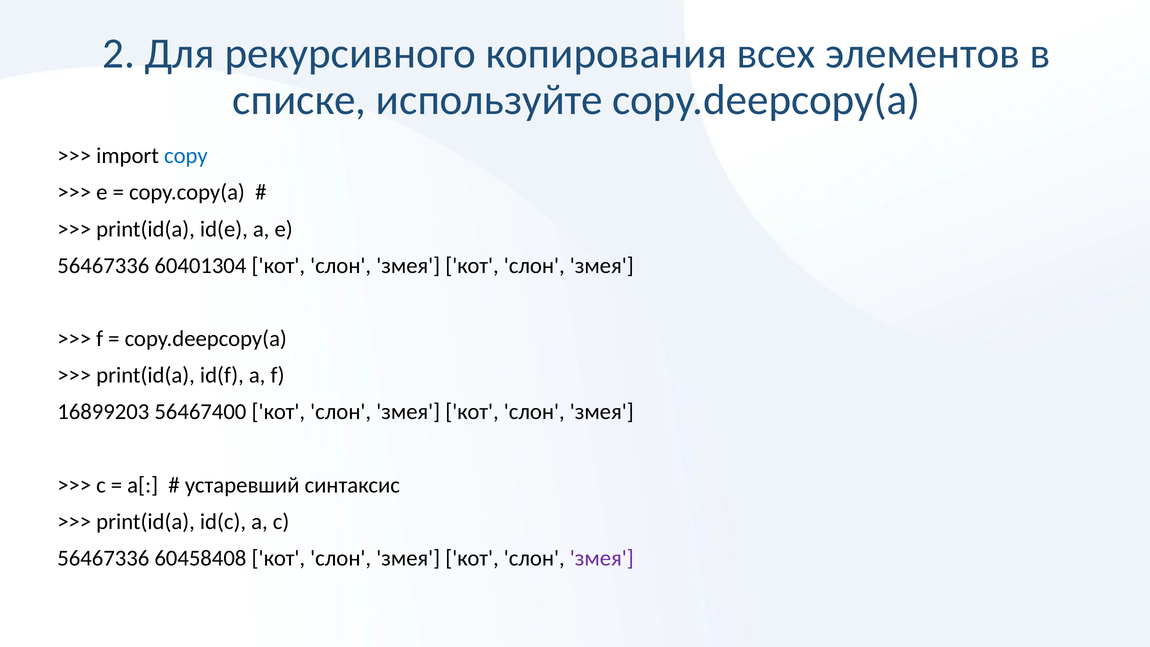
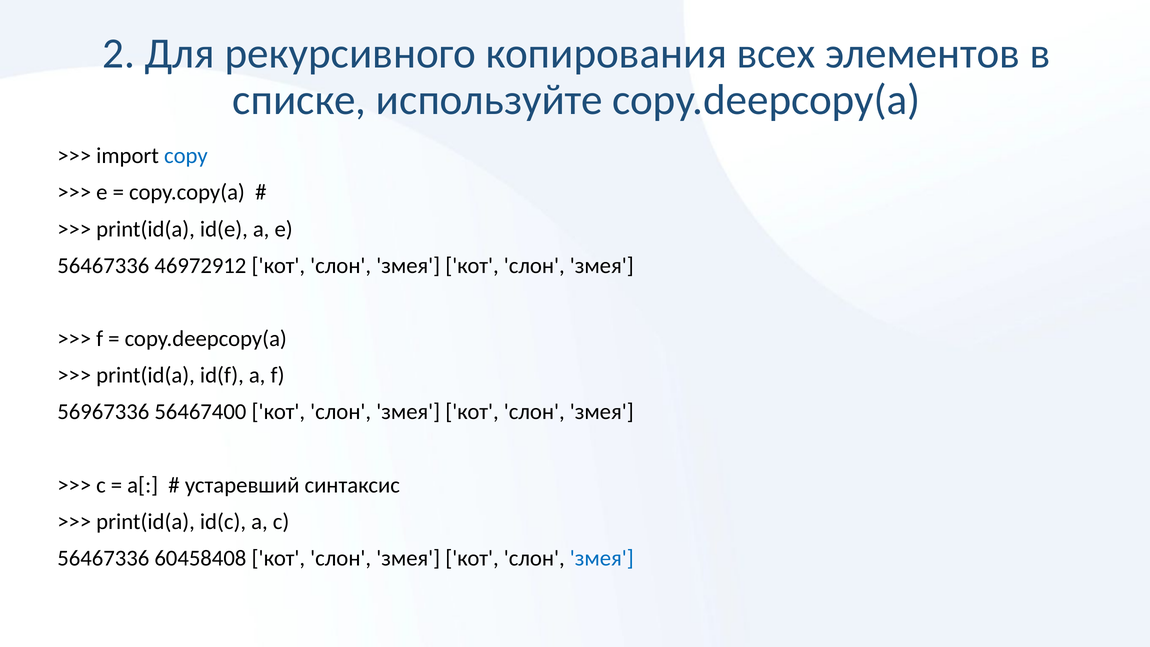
60401304: 60401304 -> 46972912 (200, 266)
16899203: 16899203 -> 56967336 (103, 412)
змея colour: purple -> blue (602, 558)
